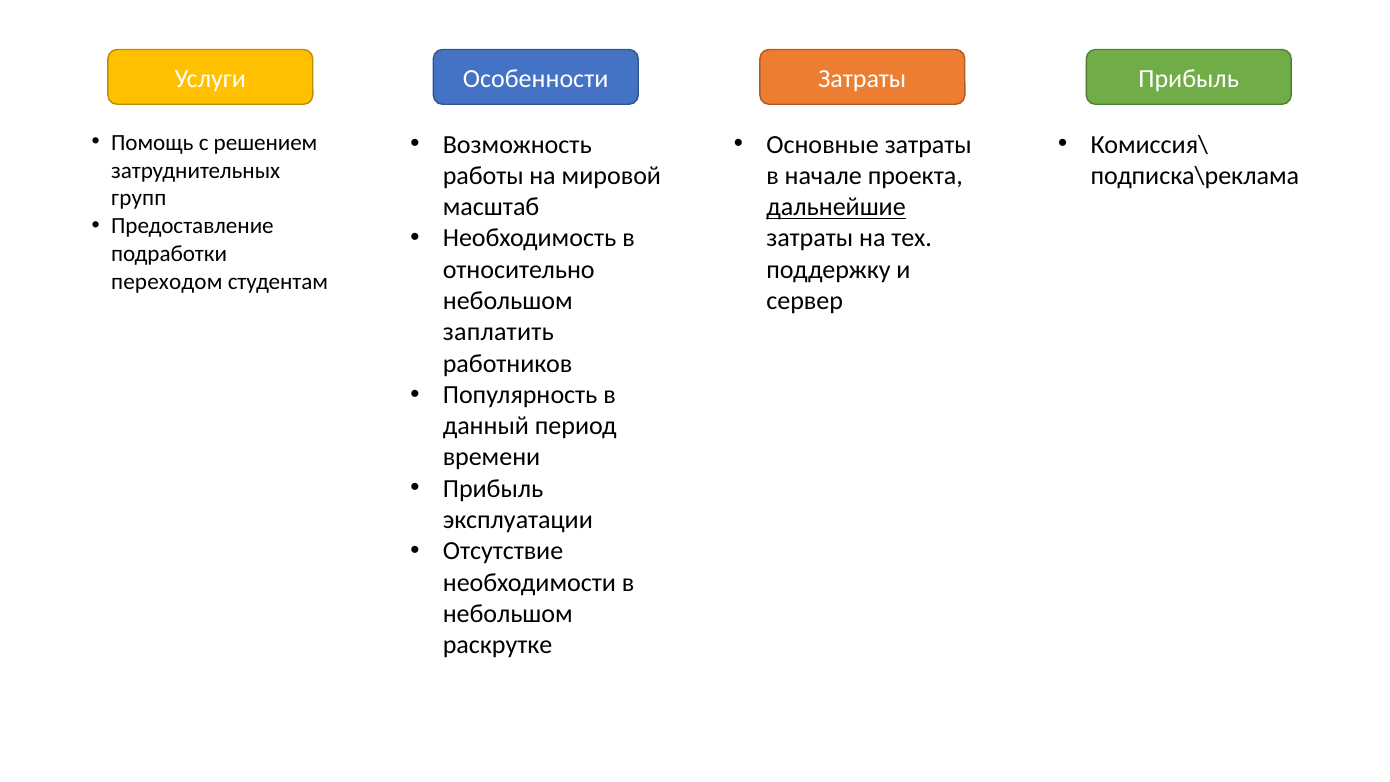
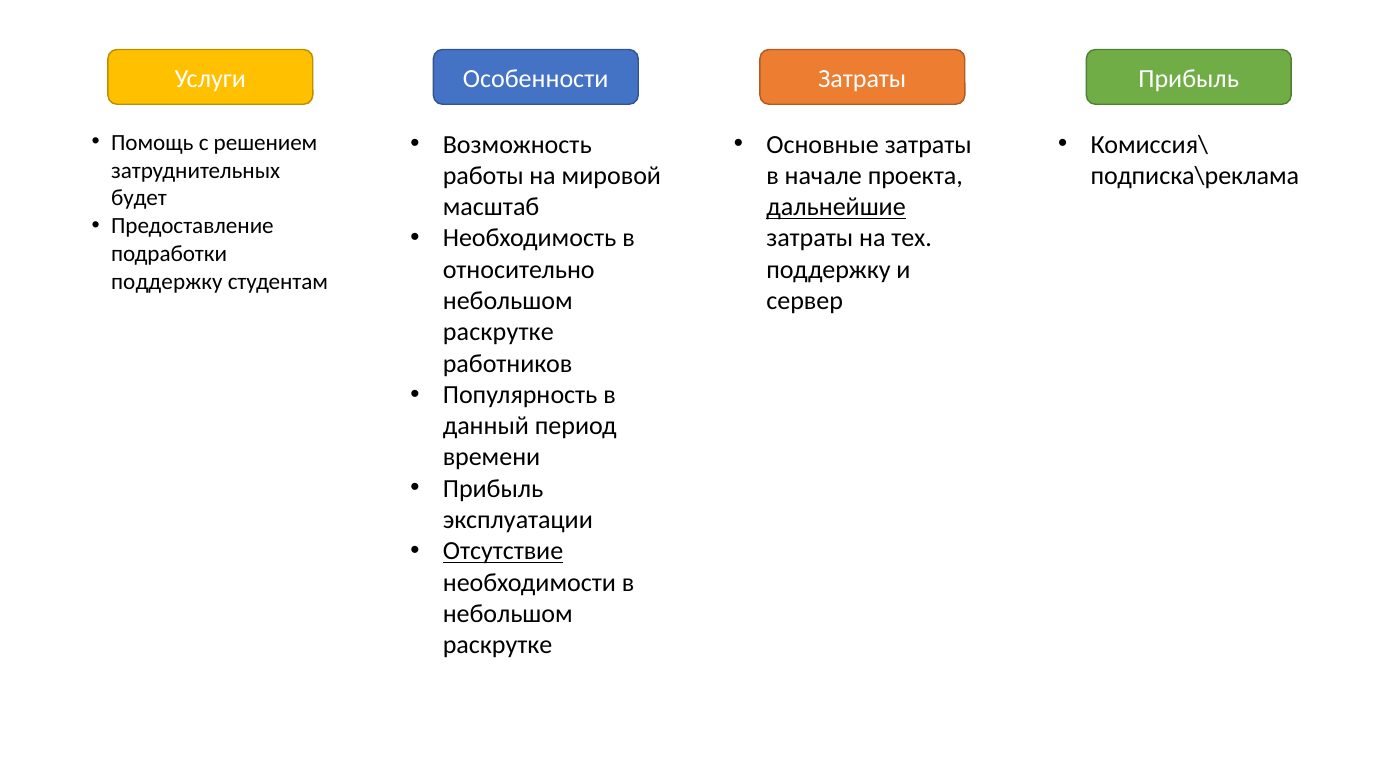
групп: групп -> будет (139, 198)
переходом: переходом -> поддержку (167, 282)
заплатить: заплатить -> раскрутке (498, 332)
Отсутствие underline: none -> present (503, 551)
